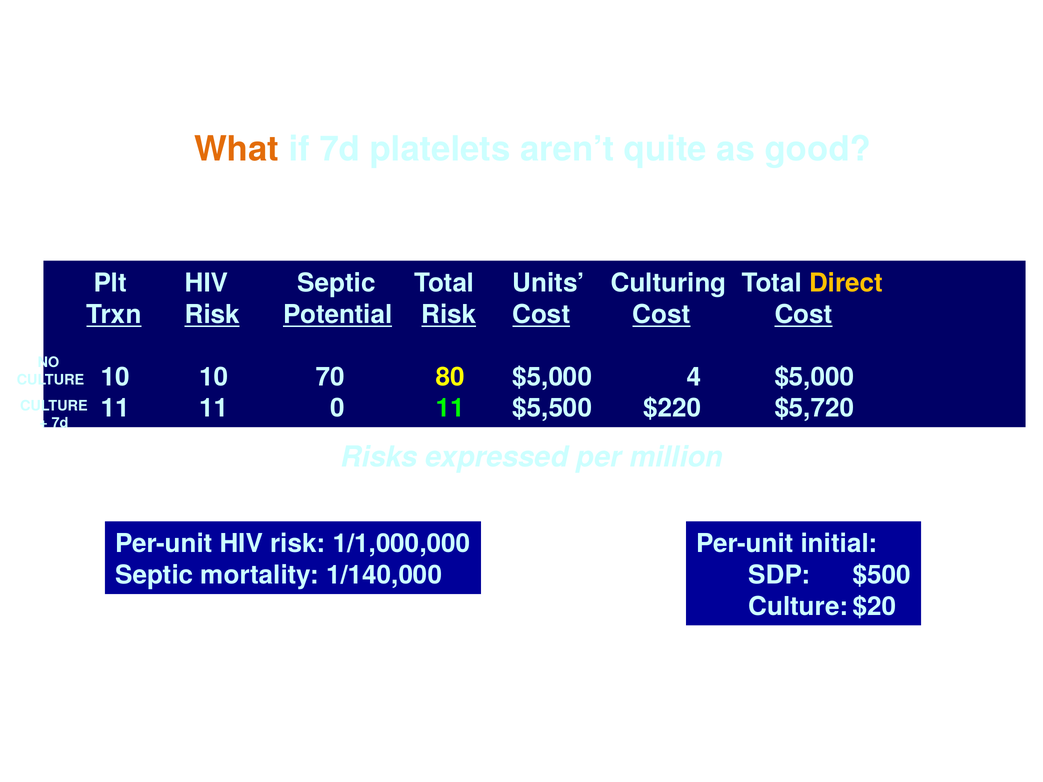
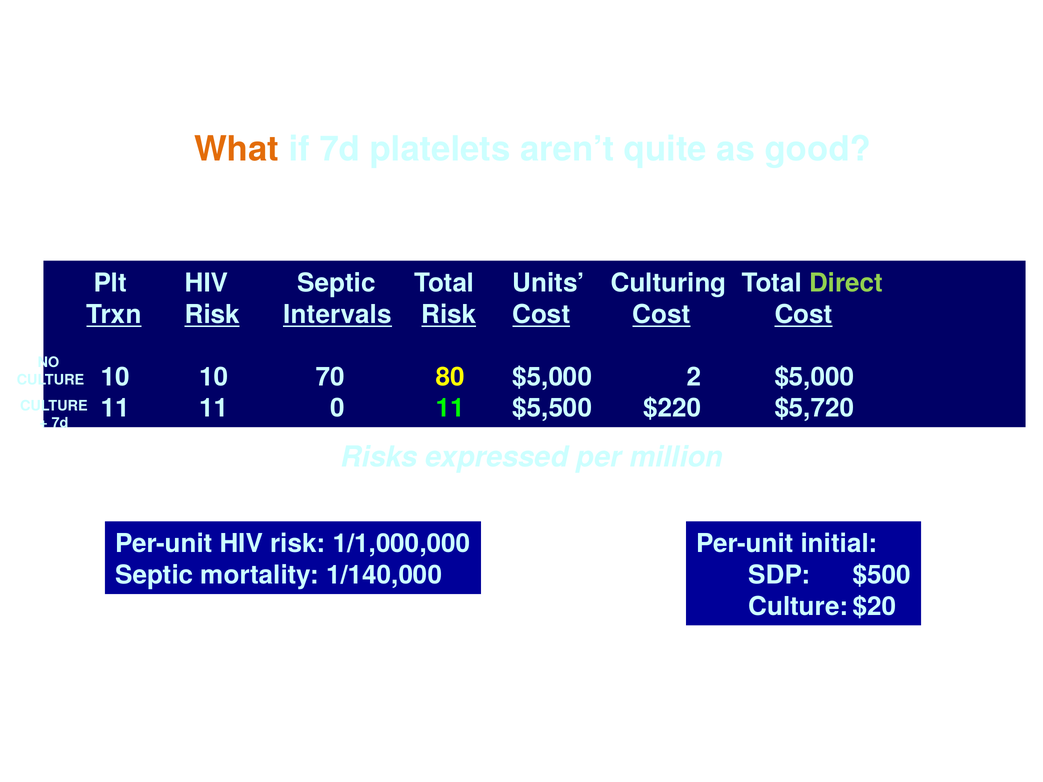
Direct colour: yellow -> light green (846, 283)
Potential: Potential -> Intervals (337, 315)
4: 4 -> 2 (694, 377)
